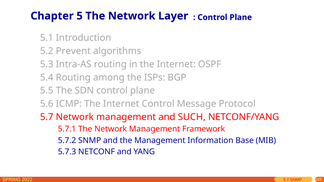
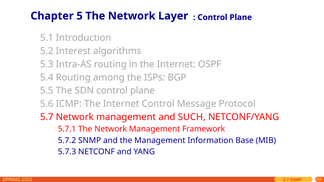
Prevent: Prevent -> Interest (73, 51)
